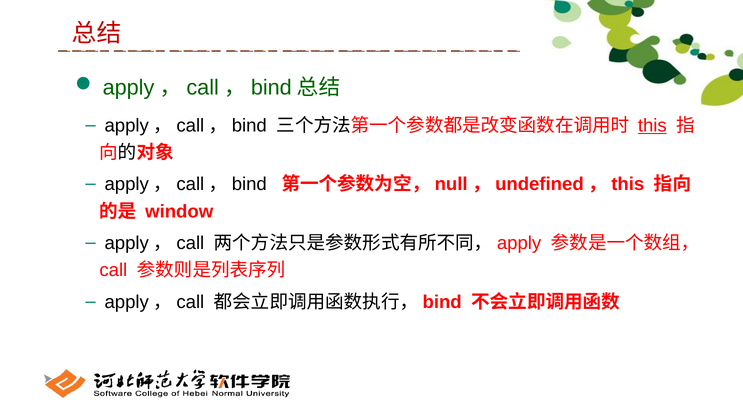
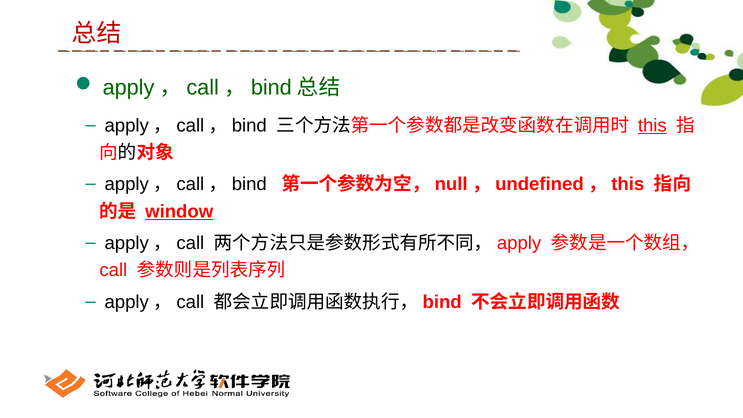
window underline: none -> present (179, 211)
